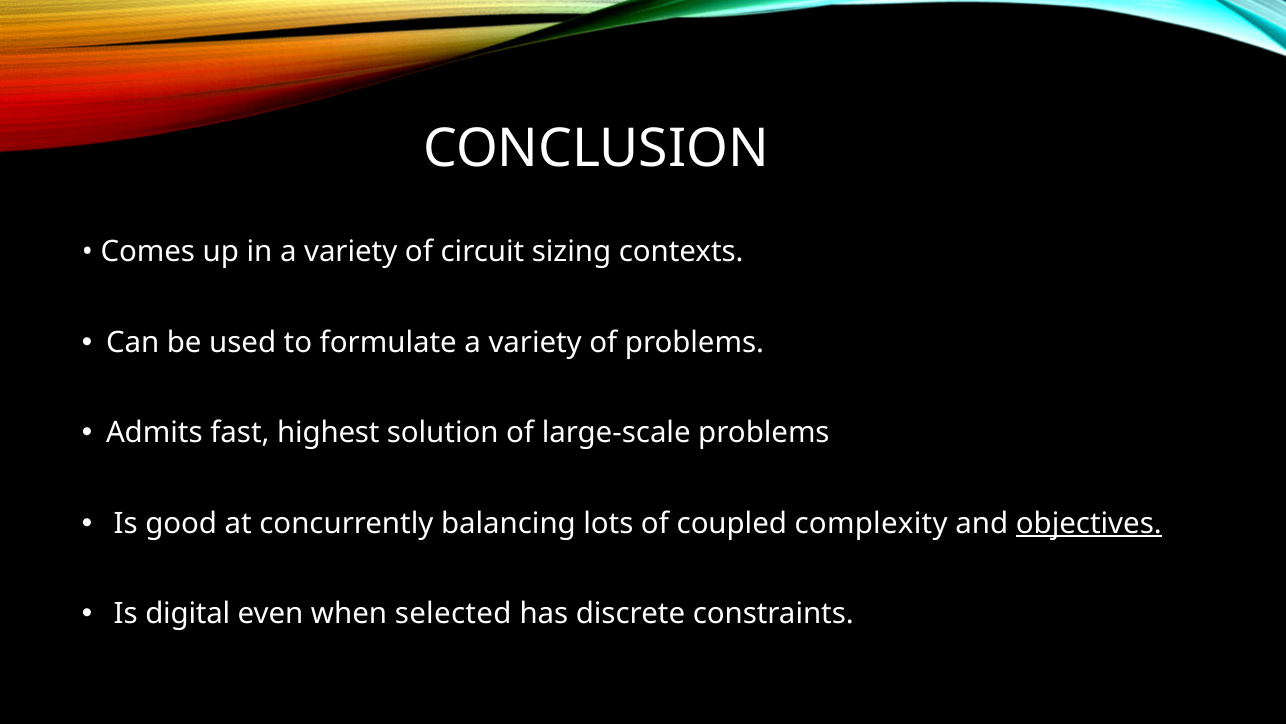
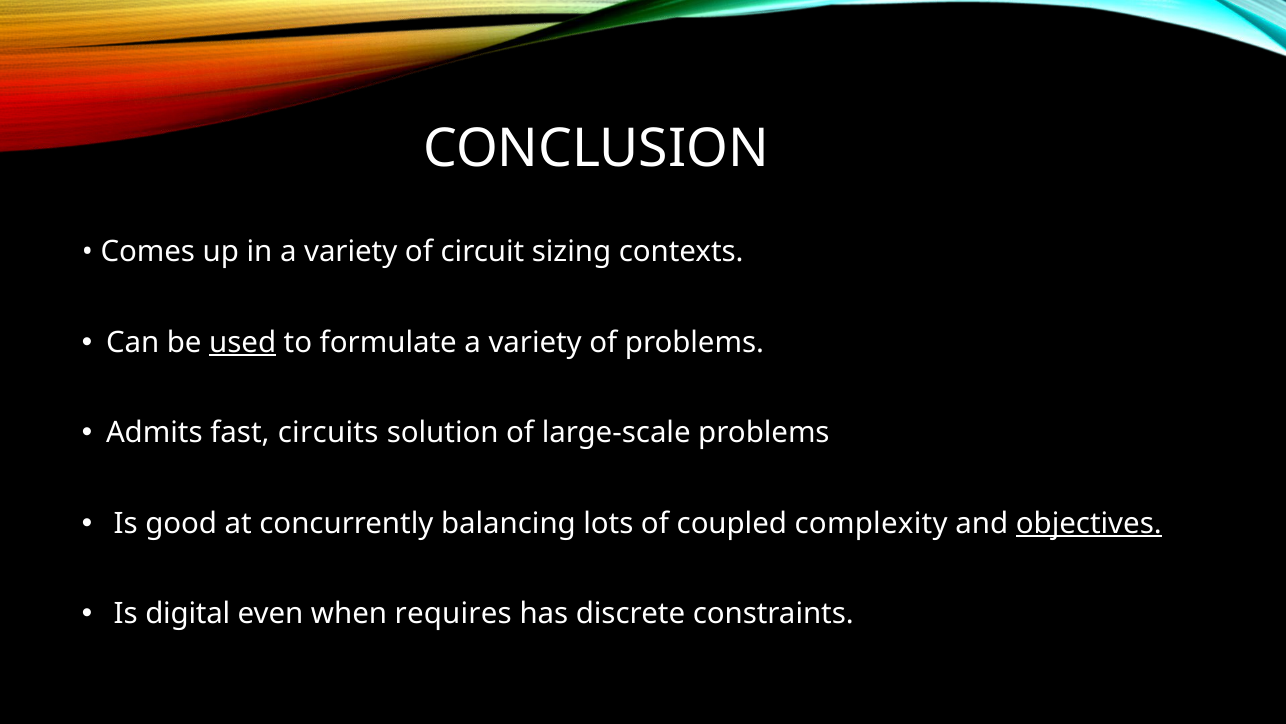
used underline: none -> present (243, 342)
highest: highest -> circuits (328, 433)
selected: selected -> requires (453, 614)
